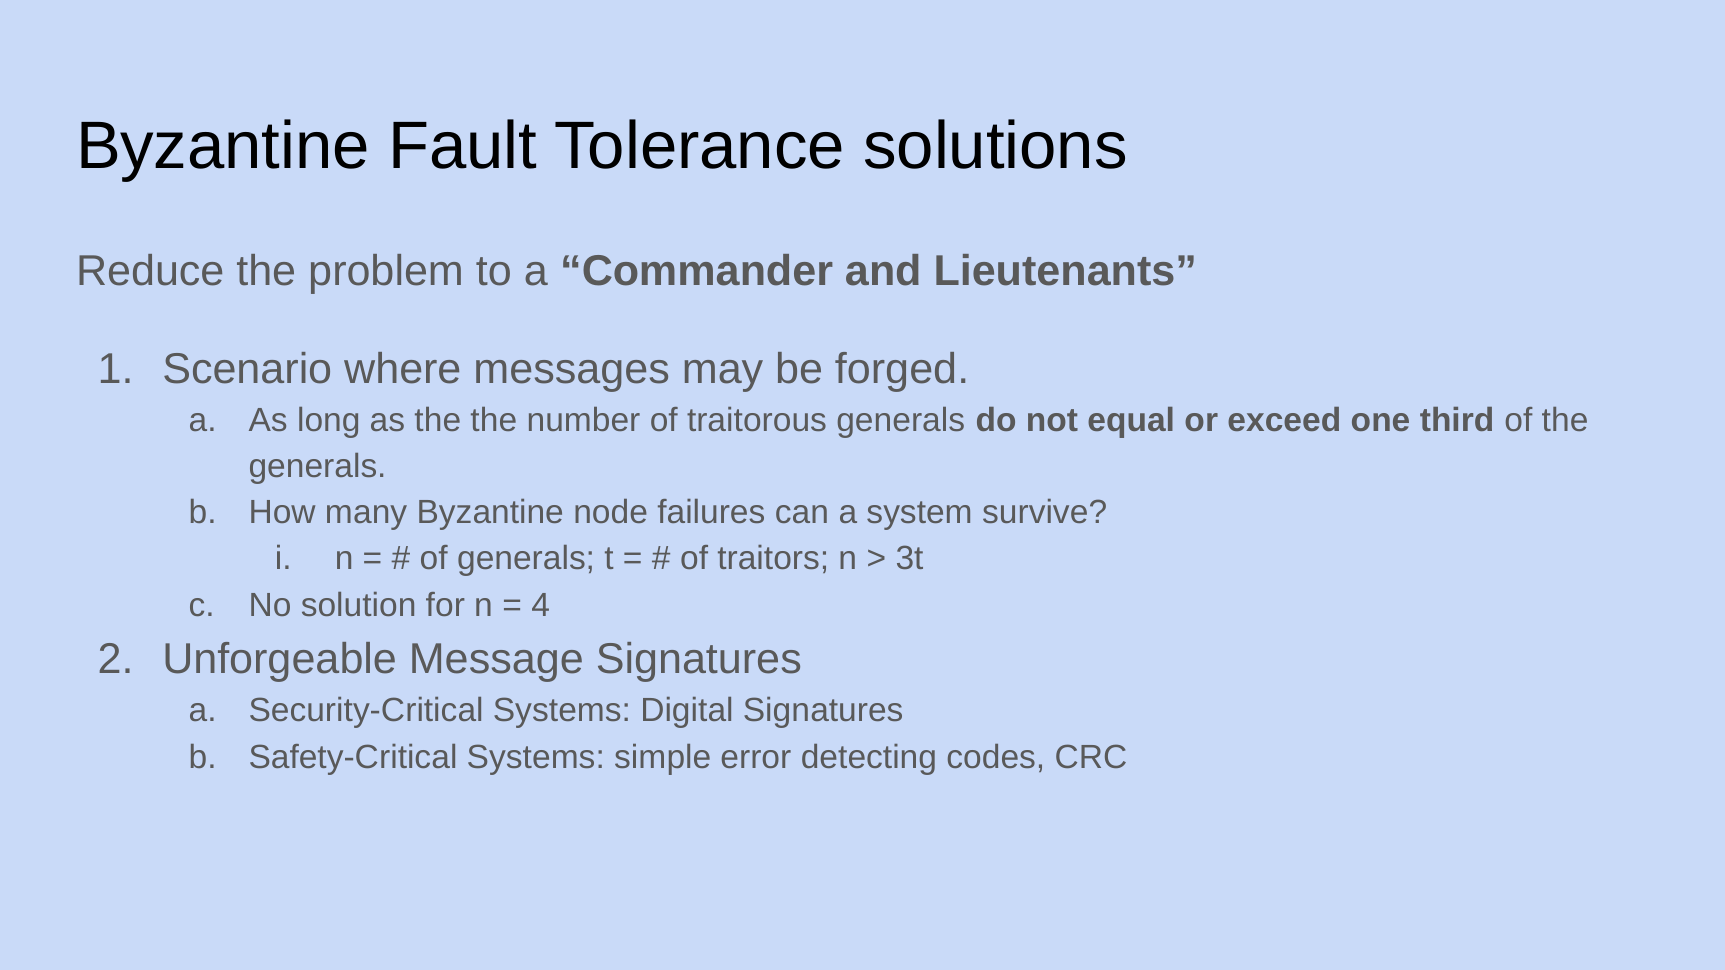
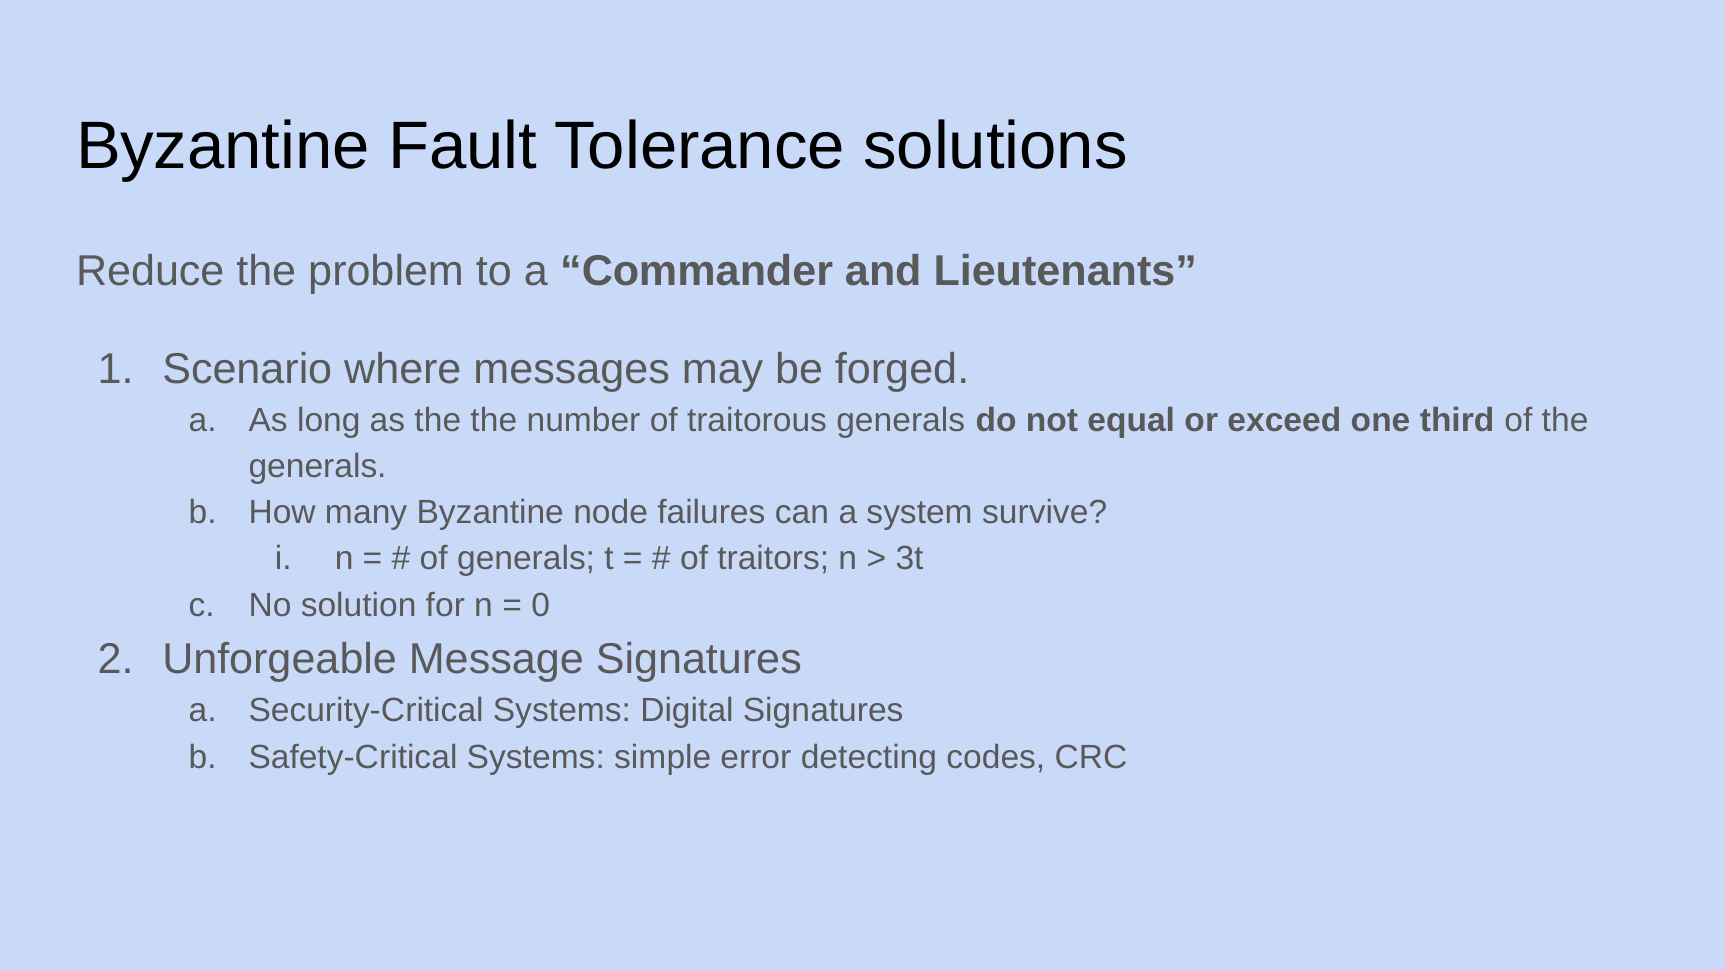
4: 4 -> 0 (541, 605)
